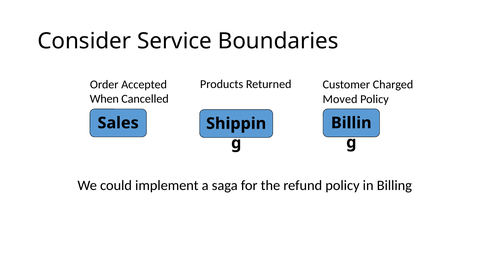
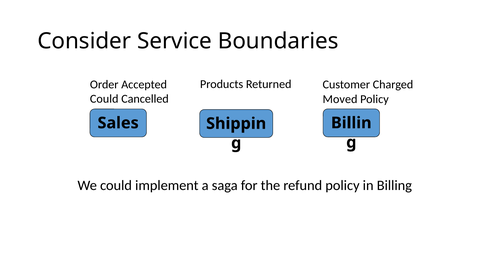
When: When -> Could (104, 99)
